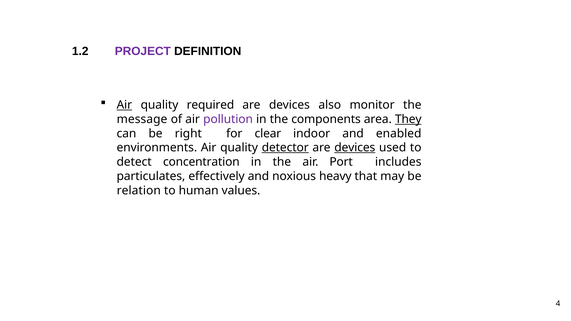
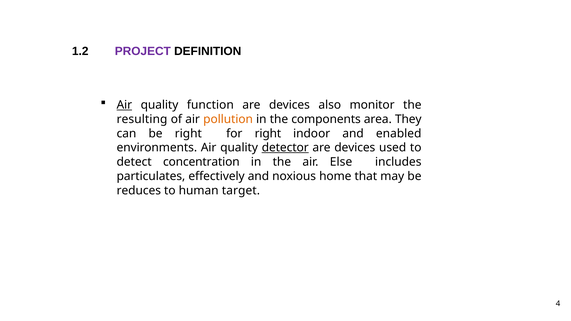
required: required -> function (210, 105)
message: message -> resulting (142, 119)
pollution colour: purple -> orange (228, 119)
They underline: present -> none (408, 119)
for clear: clear -> right (268, 133)
devices underline: present -> none (355, 148)
Port: Port -> Else (341, 162)
heavy: heavy -> home (335, 176)
relation: relation -> reduces (139, 191)
values: values -> target (241, 191)
